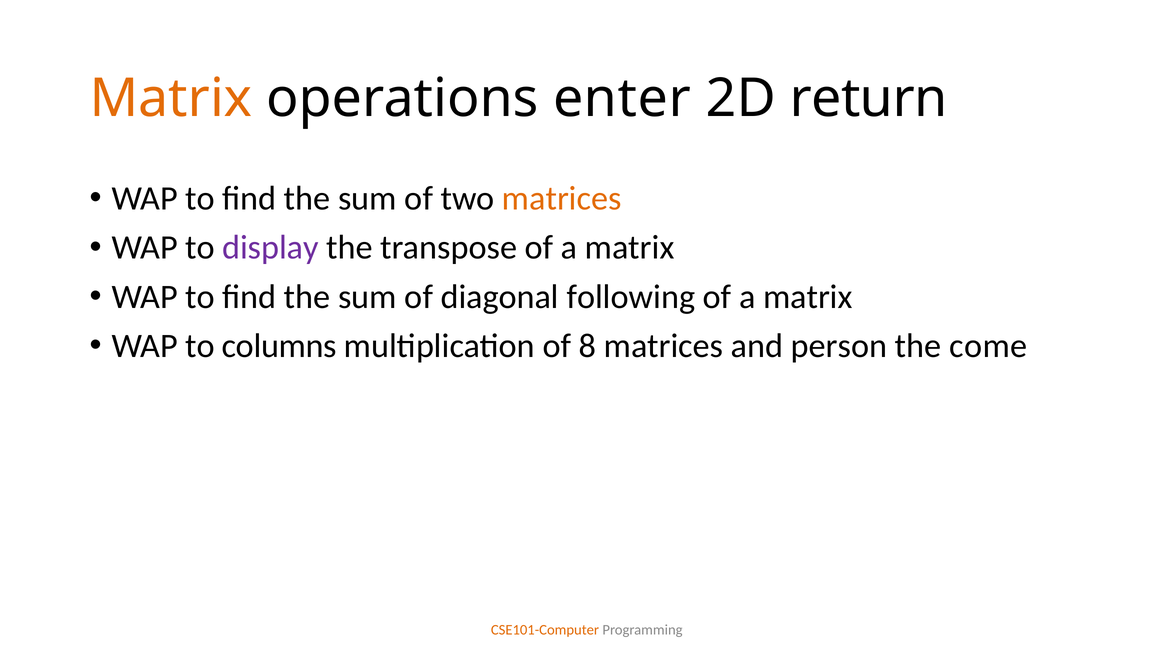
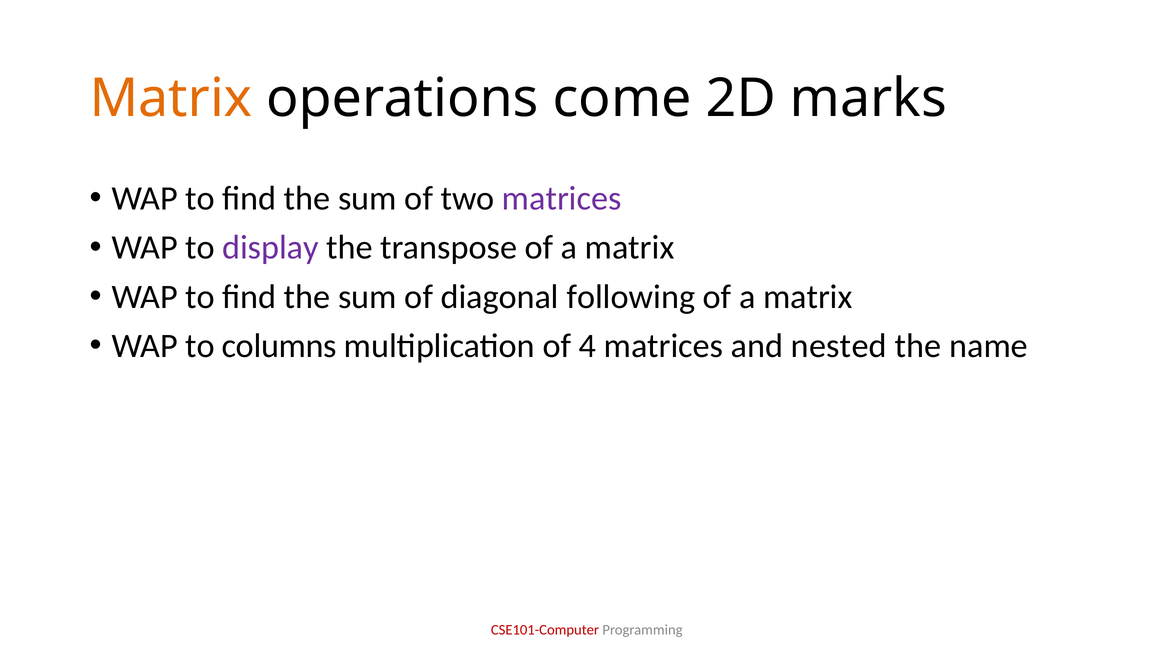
enter: enter -> come (622, 99)
return: return -> marks (868, 99)
matrices colour: orange -> purple (562, 198)
8: 8 -> 4 (588, 346)
person: person -> nested (839, 346)
come: come -> name (988, 346)
CSE101-Computer colour: orange -> red (545, 631)
